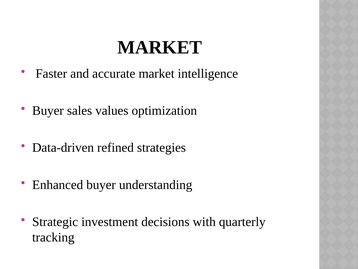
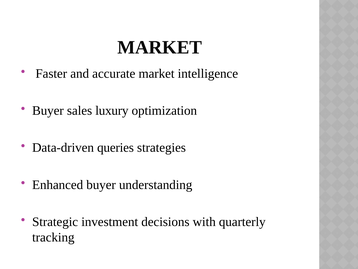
values: values -> luxury (112, 110)
refined: refined -> queries (116, 147)
